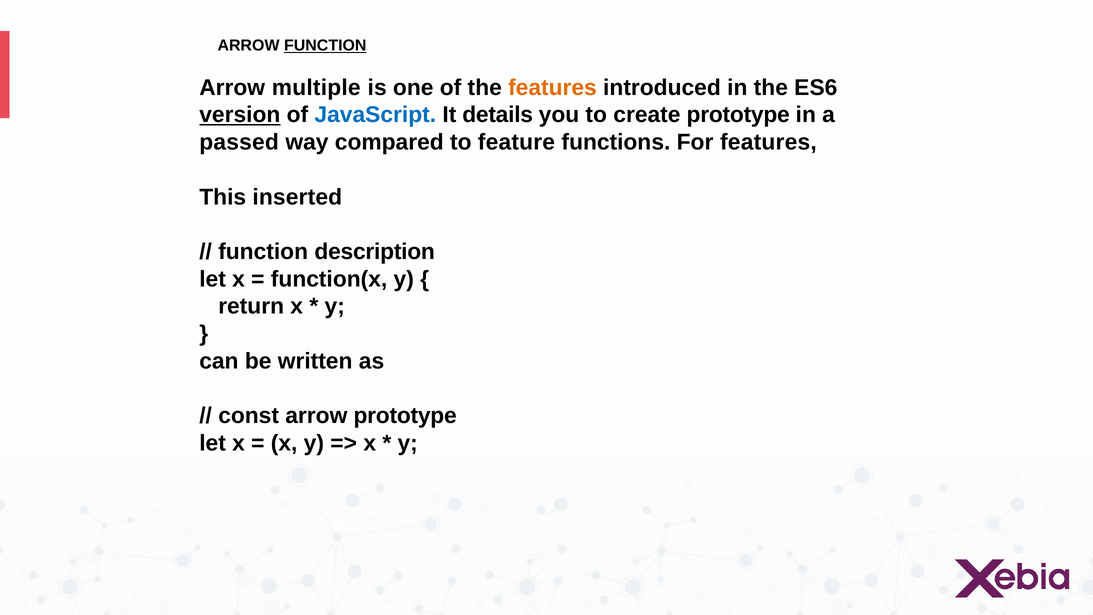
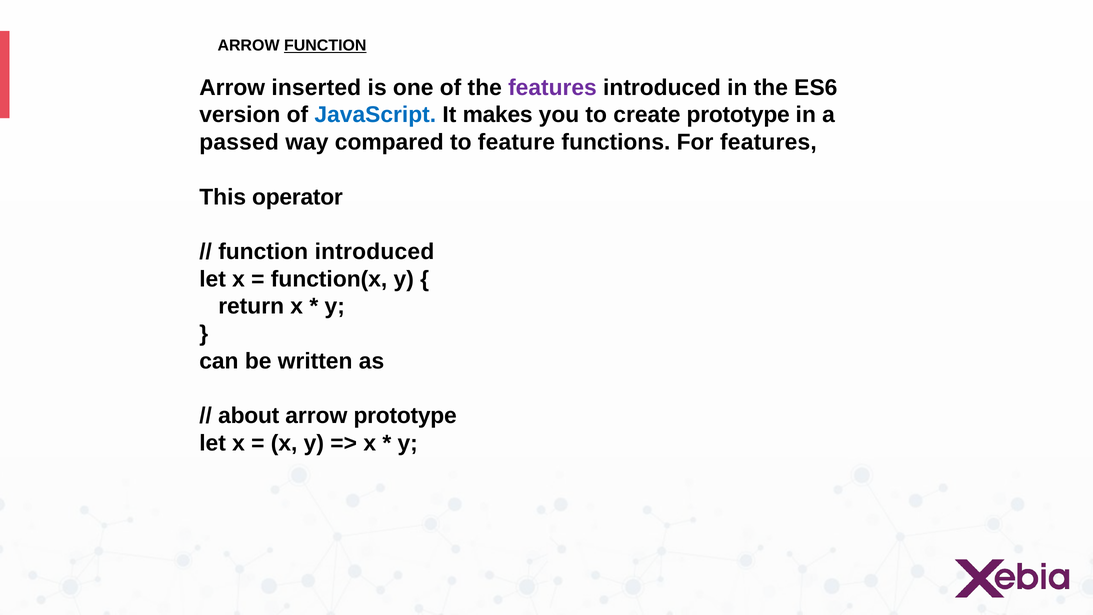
multiple: multiple -> inserted (316, 88)
features colour: orange -> purple (552, 88)
version underline: present -> none (240, 115)
details: details -> makes (498, 115)
inserted: inserted -> operator (297, 197)
function description: description -> introduced (374, 252)
const: const -> about (249, 416)
